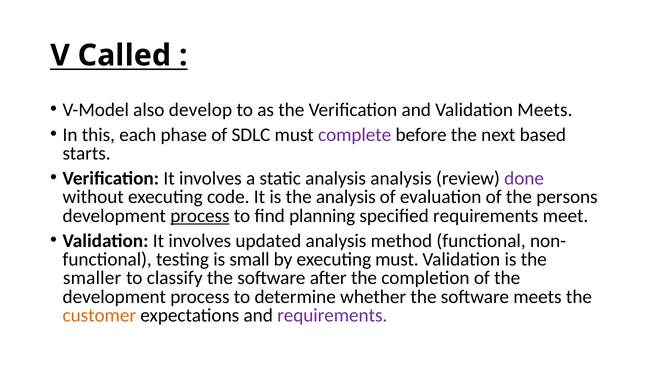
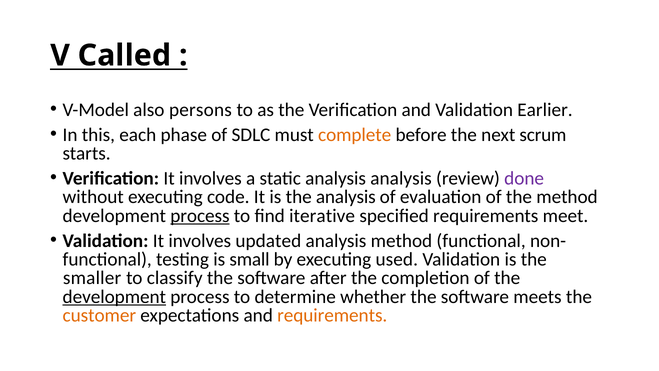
develop: develop -> persons (200, 110)
Validation Meets: Meets -> Earlier (545, 110)
complete colour: purple -> orange (355, 135)
based: based -> scrum (543, 135)
the persons: persons -> method (567, 197)
planning: planning -> iterative (322, 216)
executing must: must -> used (397, 259)
development underline: none -> present (114, 297)
requirements colour: purple -> orange (332, 315)
